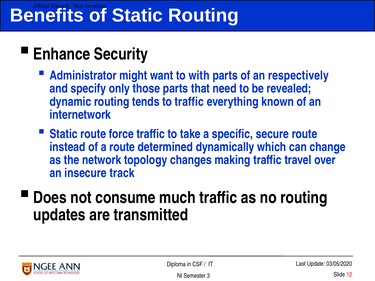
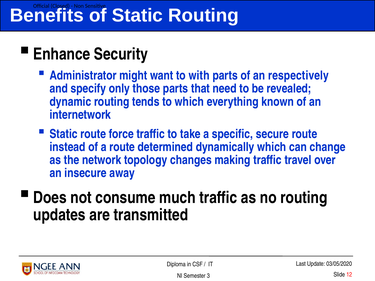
to traffic: traffic -> which (189, 102)
track: track -> away (122, 173)
